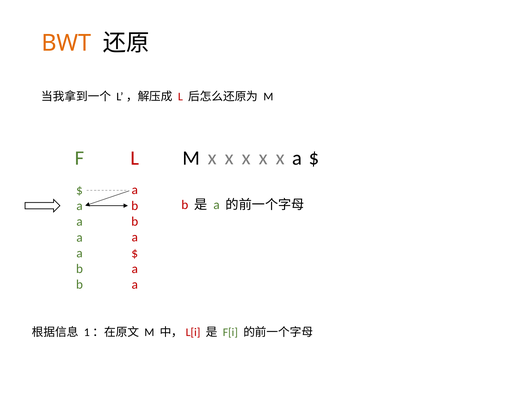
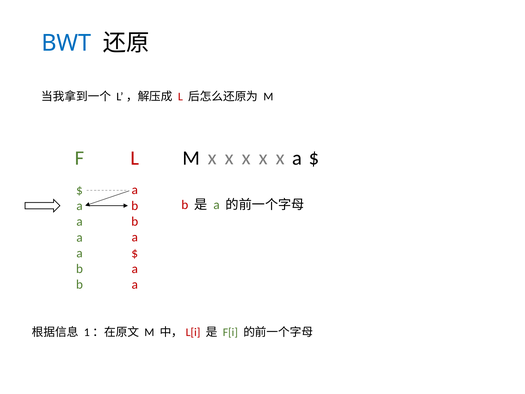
BWT colour: orange -> blue (66, 43)
